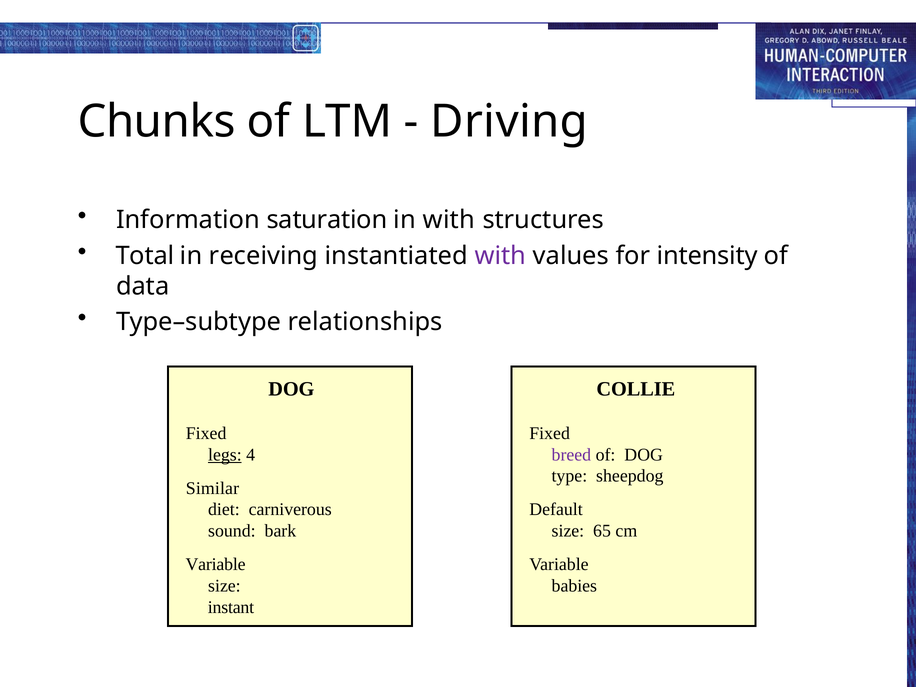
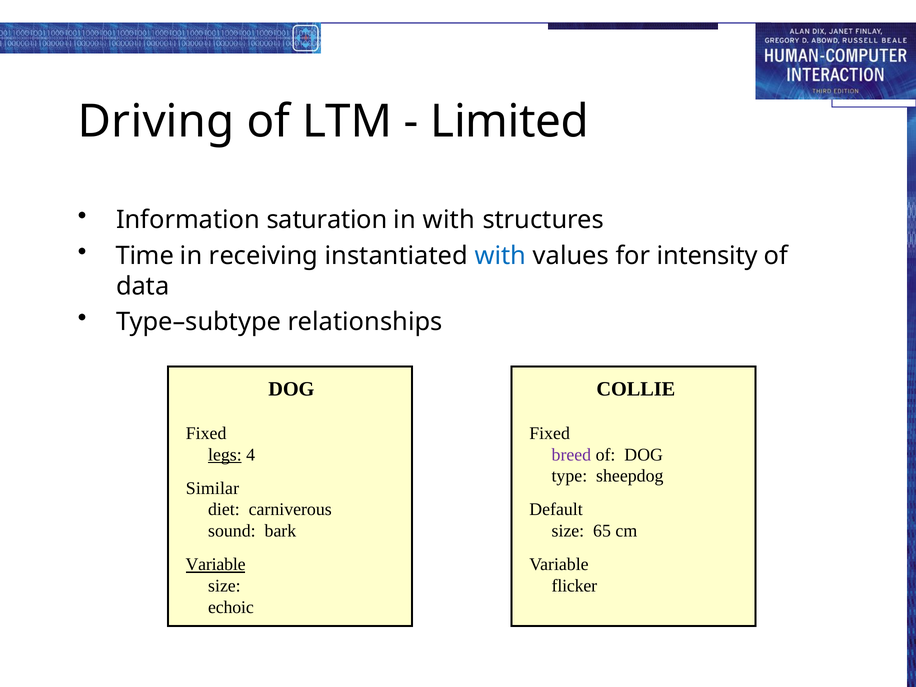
Chunks: Chunks -> Driving (156, 121)
Driving: Driving -> Limited (510, 121)
Total: Total -> Time (145, 256)
with colour: purple -> blue (500, 256)
Variable underline: none -> present (216, 565)
babies: babies -> flicker (574, 586)
instant: instant -> echoic (231, 607)
